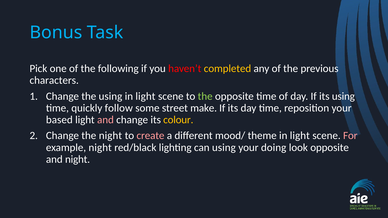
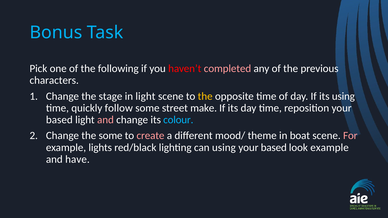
completed colour: yellow -> pink (227, 69)
the using: using -> stage (111, 96)
the colour: light green -> yellow (205, 96)
colour colour: yellow -> light blue (178, 120)
the night: night -> some (111, 136)
theme in light: light -> boat (300, 136)
example night: night -> lights (100, 148)
doing: doing -> based (274, 148)
look opposite: opposite -> example (330, 148)
and night: night -> have (77, 159)
